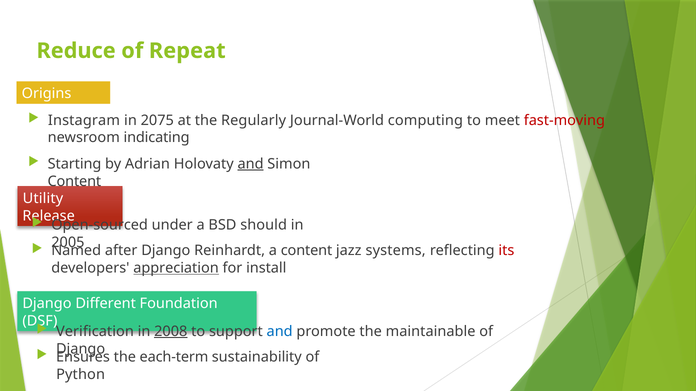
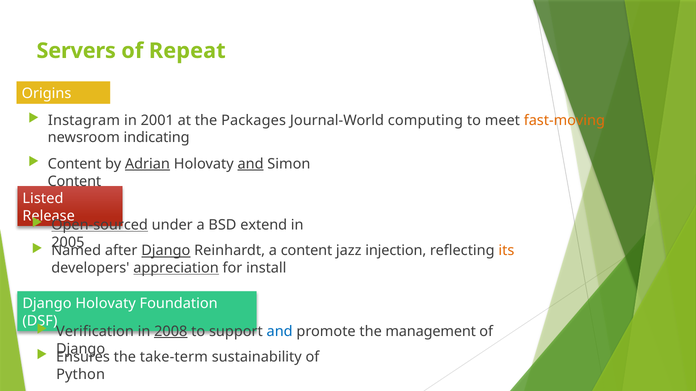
Reduce: Reduce -> Servers (76, 51)
2075: 2075 -> 2001 (157, 120)
Regularly: Regularly -> Packages (254, 120)
fast-moving colour: red -> orange (564, 120)
Starting: Starting -> Content (75, 164)
Adrian underline: none -> present (147, 164)
Utility: Utility -> Listed (43, 199)
Open-sourced underline: none -> present (100, 225)
should: should -> extend (264, 225)
Django underline: none -> present (166, 251)
systems: systems -> injection (396, 251)
its colour: red -> orange (506, 251)
Django Different: Different -> Holovaty (106, 304)
maintainable: maintainable -> management (431, 332)
each-term: each-term -> take-term (174, 357)
